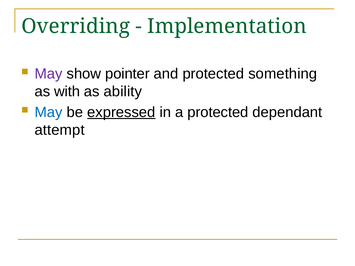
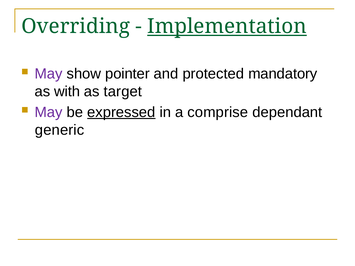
Implementation underline: none -> present (227, 26)
something: something -> mandatory (283, 74)
ability: ability -> target (123, 92)
May colour: blue -> purple (49, 112)
a protected: protected -> comprise (218, 112)
attempt: attempt -> generic (60, 130)
